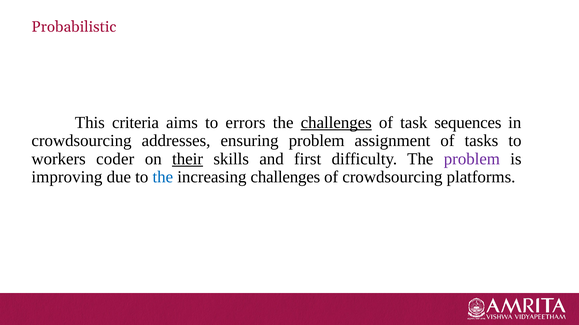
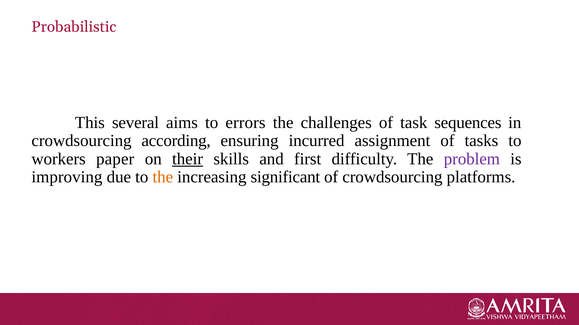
criteria: criteria -> several (136, 123)
challenges underline: present -> none (336, 123)
addresses: addresses -> according (176, 141)
ensuring problem: problem -> incurred (317, 141)
coder: coder -> paper (115, 159)
the colour: blue -> orange (163, 177)
increasing challenges: challenges -> significant (285, 177)
